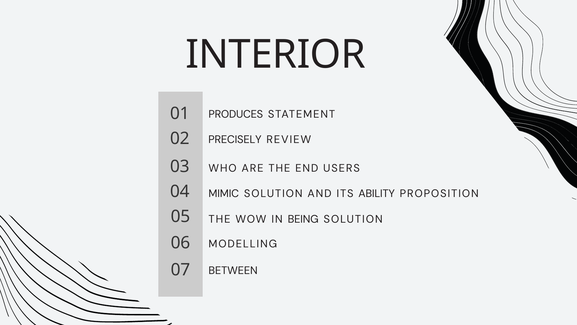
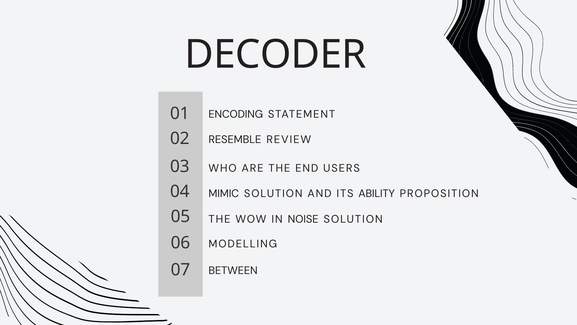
INTERIOR: INTERIOR -> DECODER (275, 54)
PRODUCES: PRODUCES -> ENCODING (236, 114)
PRECISELY: PRECISELY -> RESEMBLE (235, 139)
BEING: BEING -> NOISE (303, 219)
